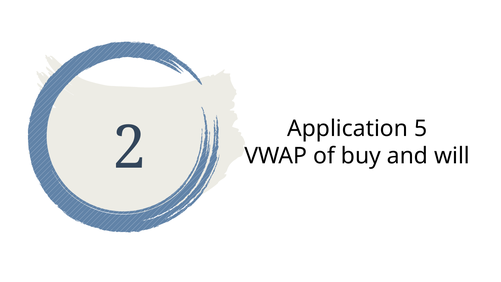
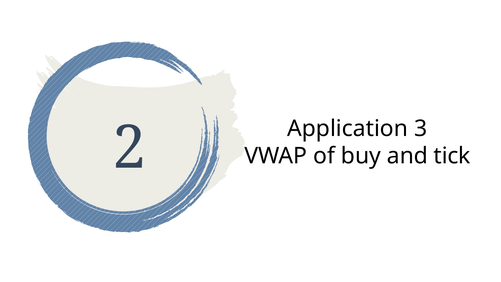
5: 5 -> 3 (421, 128)
will: will -> tick (452, 156)
